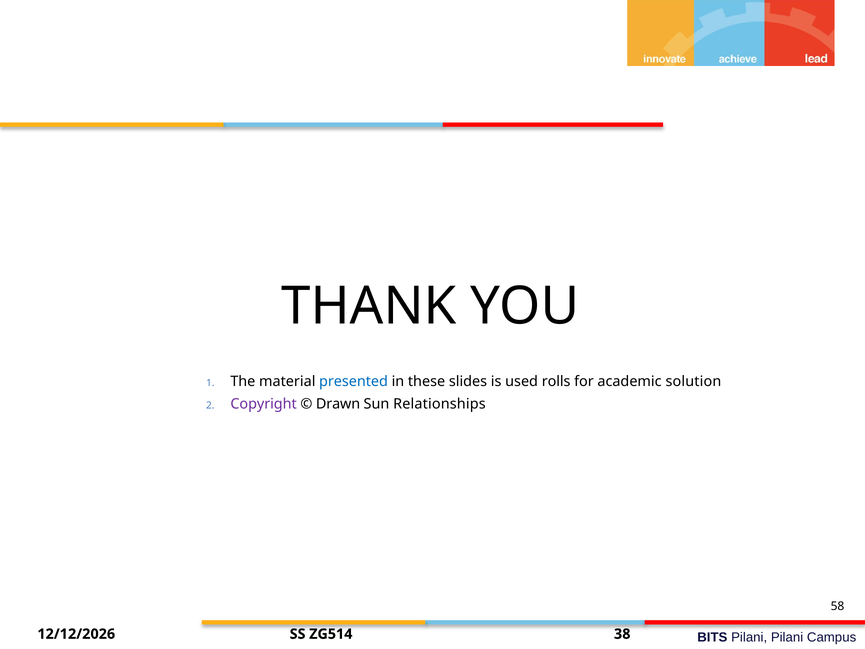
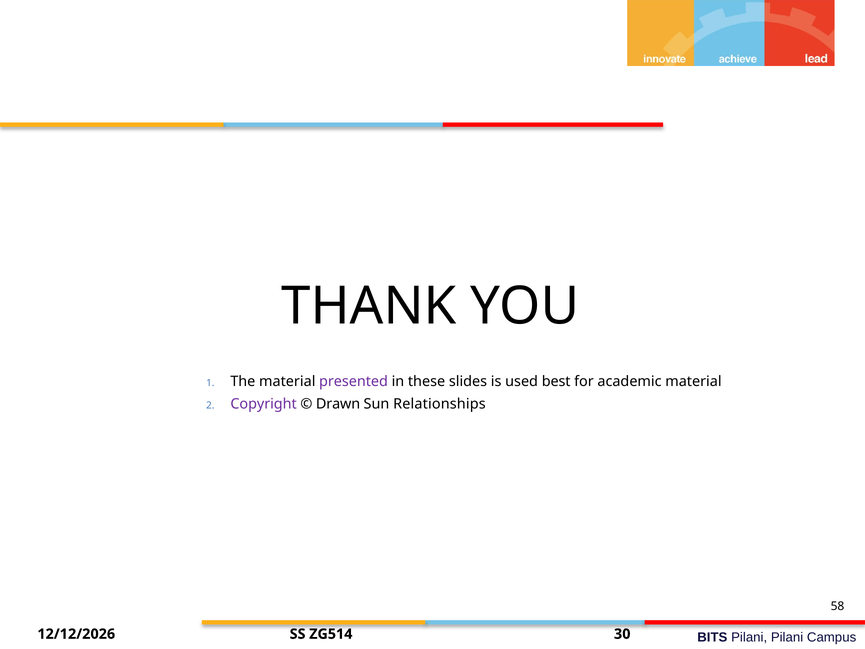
presented colour: blue -> purple (353, 382)
rolls: rolls -> best (556, 382)
academic solution: solution -> material (693, 382)
38: 38 -> 30 (622, 634)
